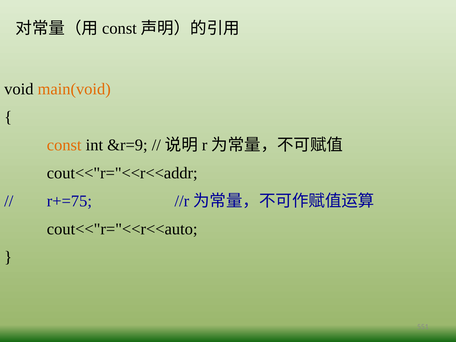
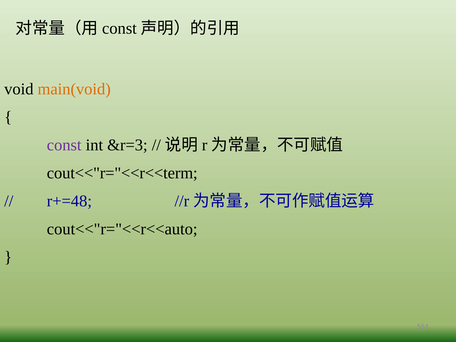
const colour: orange -> purple (64, 145)
&r=9: &r=9 -> &r=3 (127, 145)
cout<<"r="<<r<<addr: cout<<"r="<<r<<addr -> cout<<"r="<<r<<term (122, 173)
r+=75: r+=75 -> r+=48 (69, 201)
